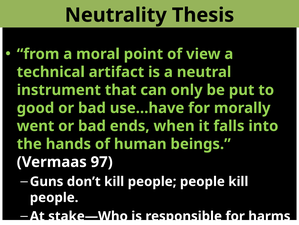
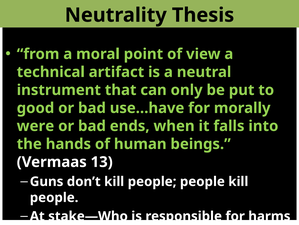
went: went -> were (35, 126)
97: 97 -> 13 (102, 162)
